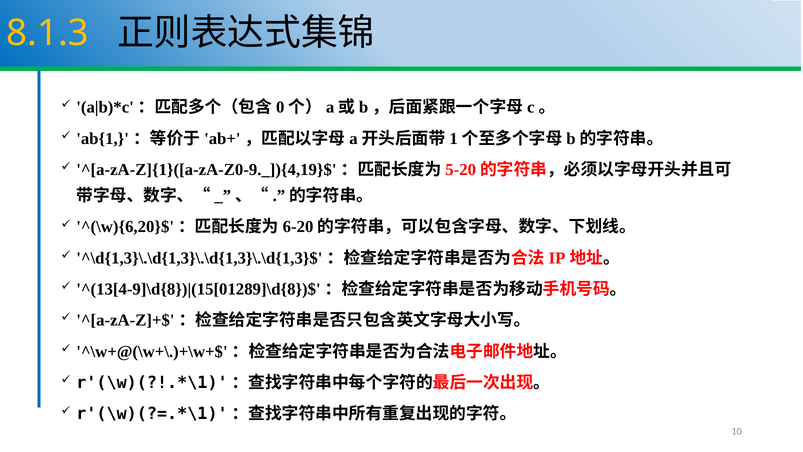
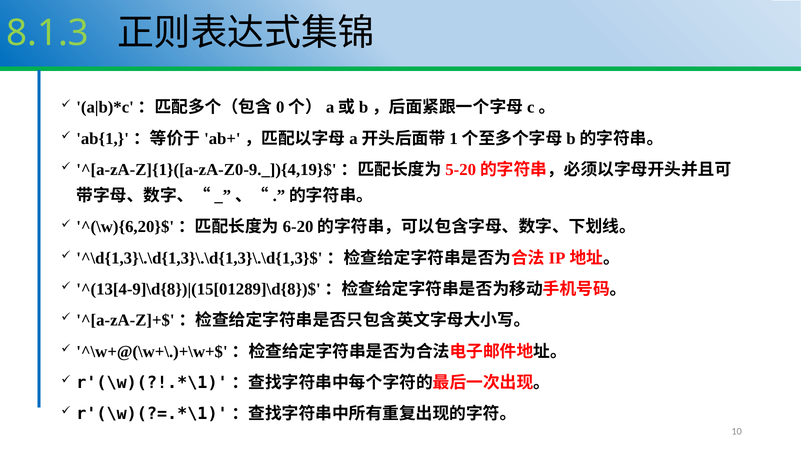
8.1.3 colour: yellow -> light green (48, 33)
